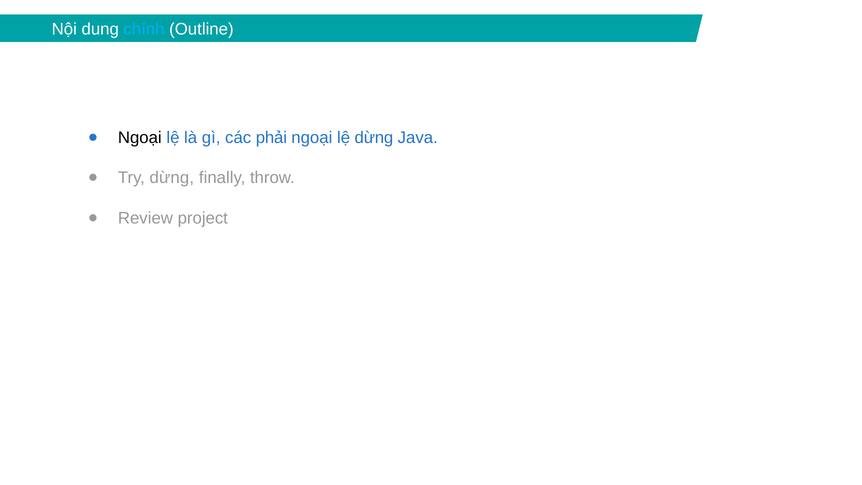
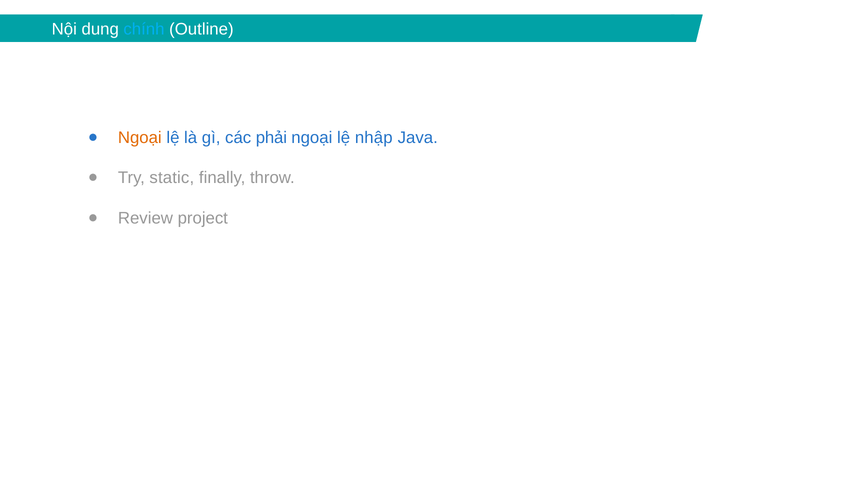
Ngoại colour: black -> orange (140, 138)
lệ dừng: dừng -> nhập (374, 138)
Try dừng: dừng -> static (172, 178)
